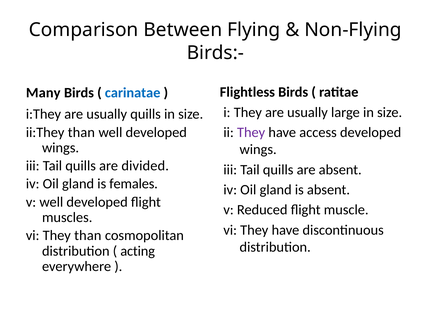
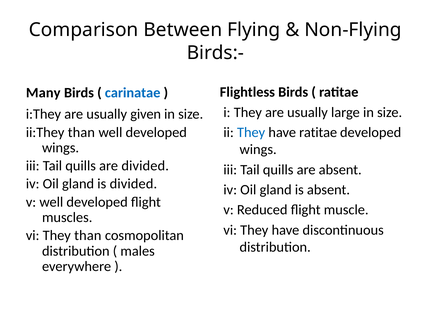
usually quills: quills -> given (146, 114)
They colour: purple -> blue (251, 132)
have access: access -> ratitae (318, 132)
is females: females -> divided (133, 184)
acting: acting -> males (138, 251)
